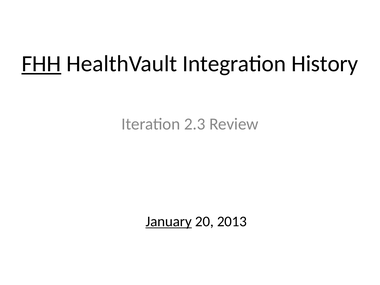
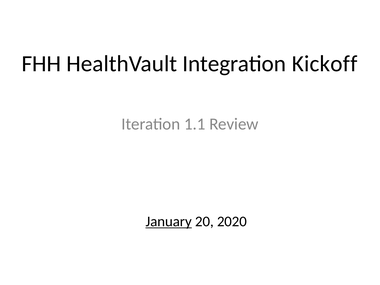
FHH underline: present -> none (41, 64)
History: History -> Kickoff (325, 64)
2.3: 2.3 -> 1.1 (195, 124)
2013: 2013 -> 2020 (232, 222)
